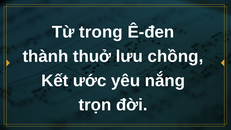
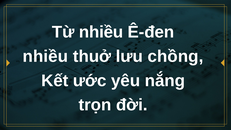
Từ trong: trong -> nhiều (101, 32)
thành: thành -> nhiều (45, 56)
